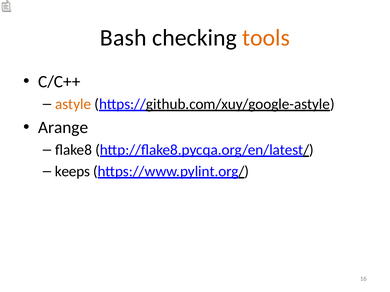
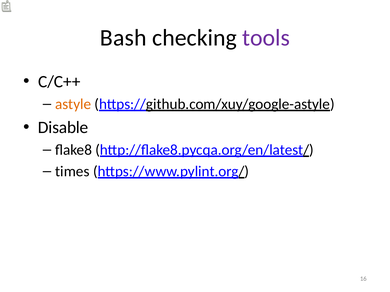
tools colour: orange -> purple (266, 38)
Arange: Arange -> Disable (63, 128)
keeps: keeps -> times (72, 172)
